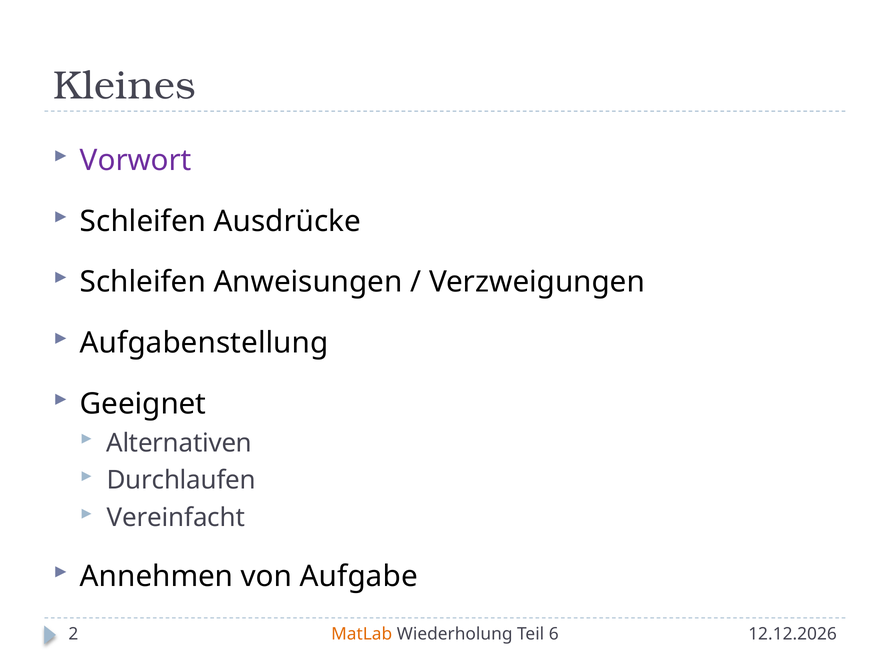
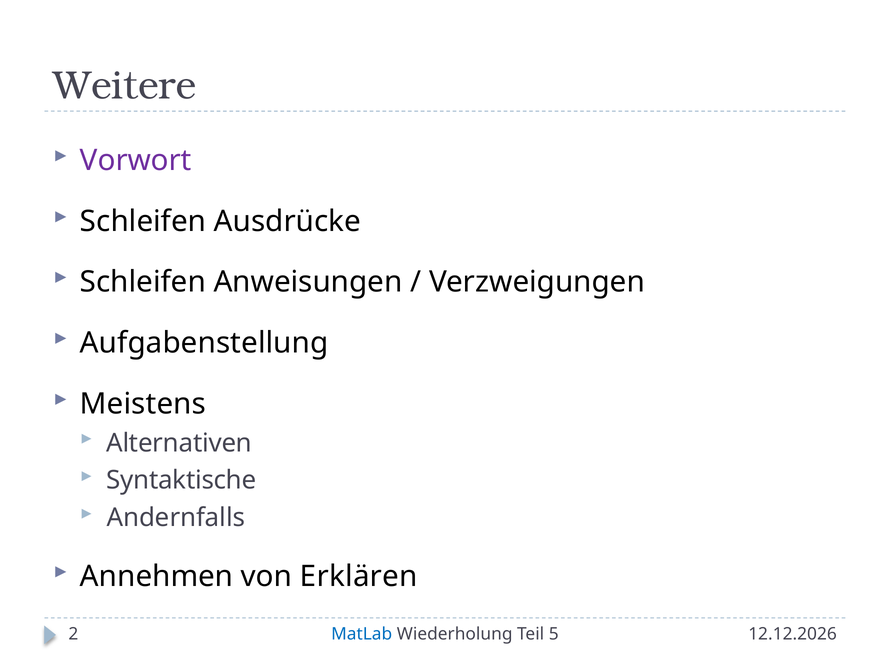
Kleines: Kleines -> Weitere (125, 86)
Geeignet: Geeignet -> Meistens (143, 404)
Durchlaufen: Durchlaufen -> Syntaktische (181, 481)
Vereinfacht: Vereinfacht -> Andernfalls (176, 518)
Aufgabe: Aufgabe -> Erklären (359, 577)
MatLab colour: orange -> blue (362, 635)
6: 6 -> 5 (554, 635)
